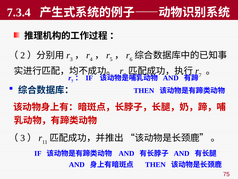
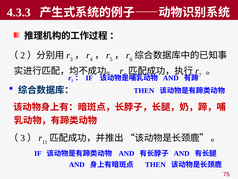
7.3.4: 7.3.4 -> 4.3.3 (19, 12)
